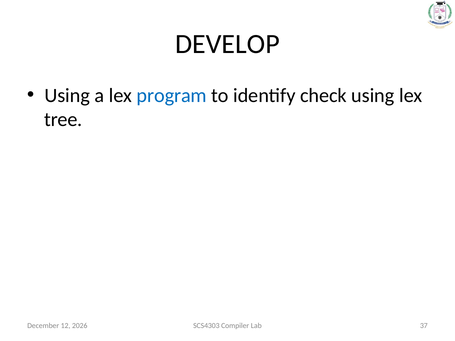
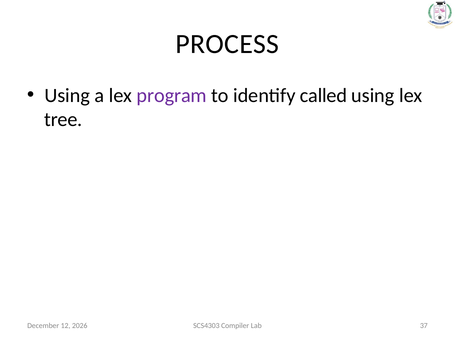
DEVELOP: DEVELOP -> PROCESS (227, 44)
program colour: blue -> purple (172, 95)
check: check -> called (323, 95)
